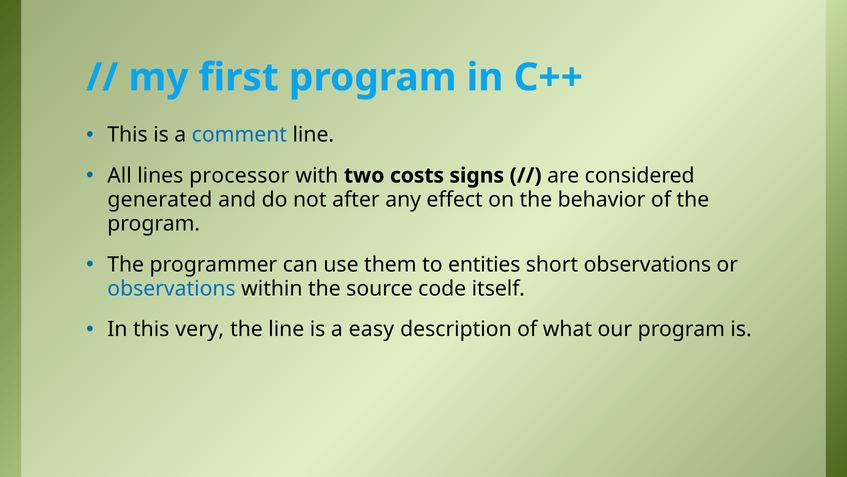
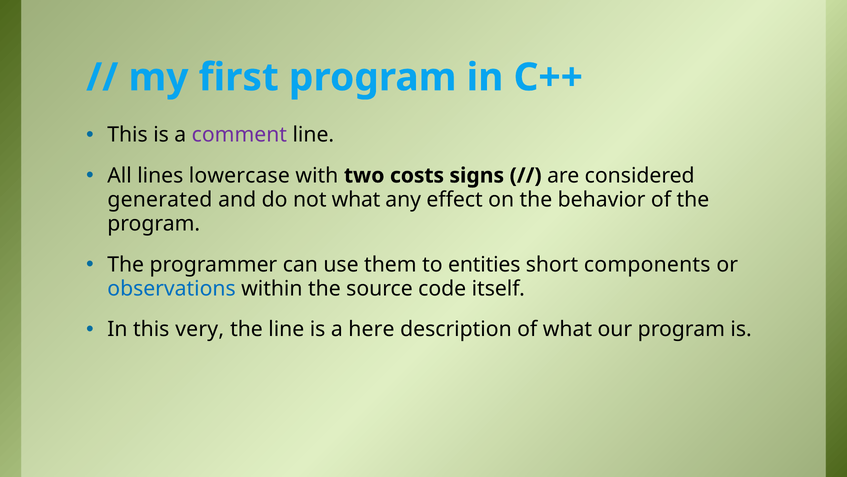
comment colour: blue -> purple (239, 135)
processor: processor -> lowercase (239, 175)
not after: after -> what (356, 200)
short observations: observations -> components (647, 264)
easy: easy -> here (371, 329)
